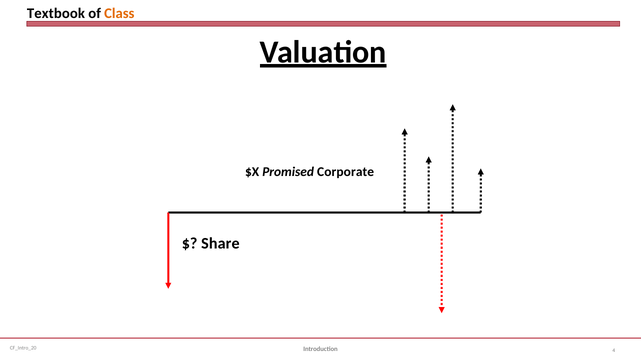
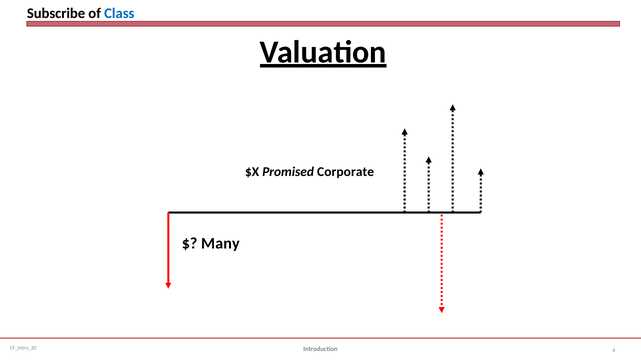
Textbook: Textbook -> Subscribe (56, 14)
Class colour: orange -> blue (119, 14)
Share: Share -> Many (220, 243)
